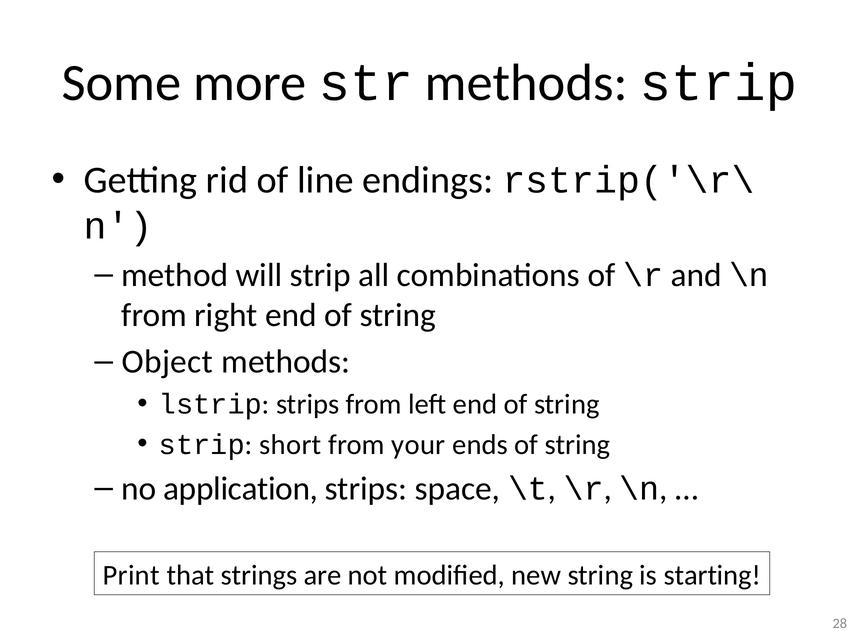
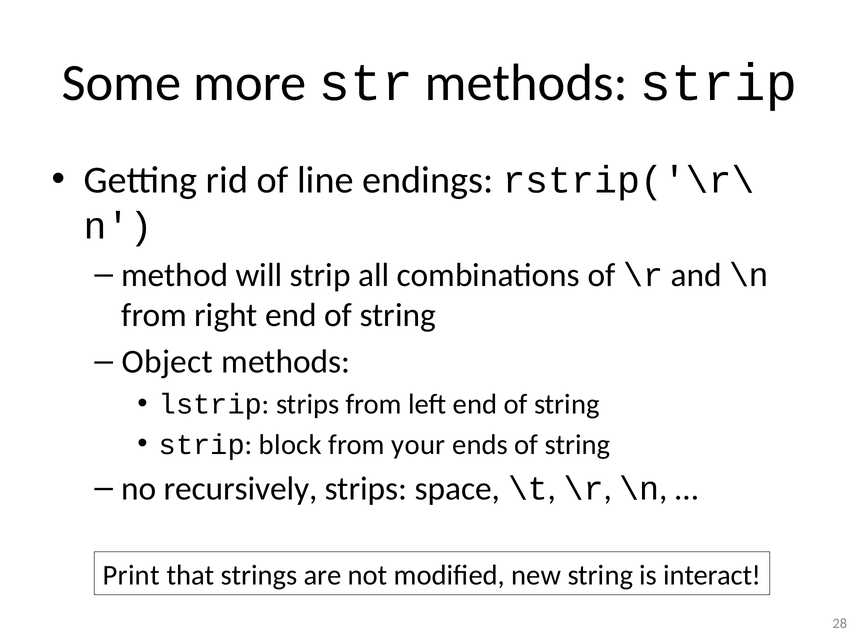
short: short -> block (290, 445)
application: application -> recursively (241, 489)
starting: starting -> interact (712, 576)
